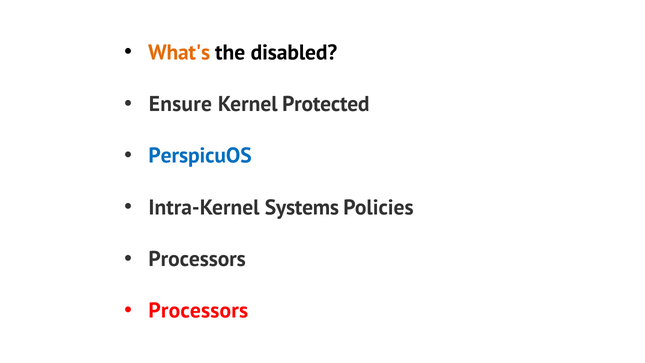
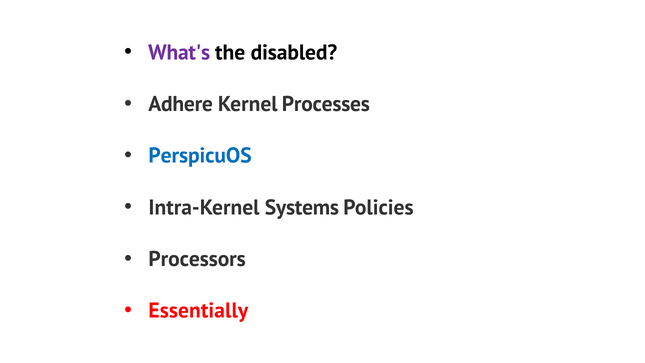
What's colour: orange -> purple (179, 52)
Ensure: Ensure -> Adhere (181, 104)
Protected: Protected -> Processes (326, 104)
Processors: Processors -> Essentially (198, 311)
